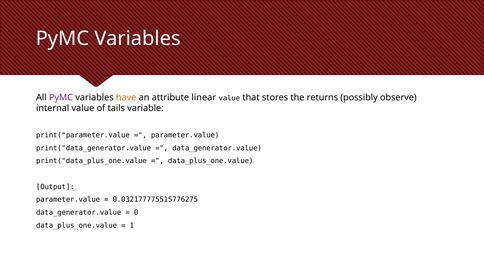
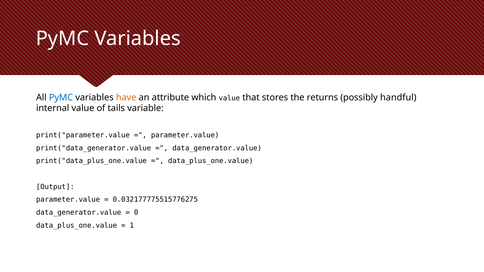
PyMC colour: purple -> blue (61, 97)
linear: linear -> which (204, 97)
observe: observe -> handful (398, 97)
